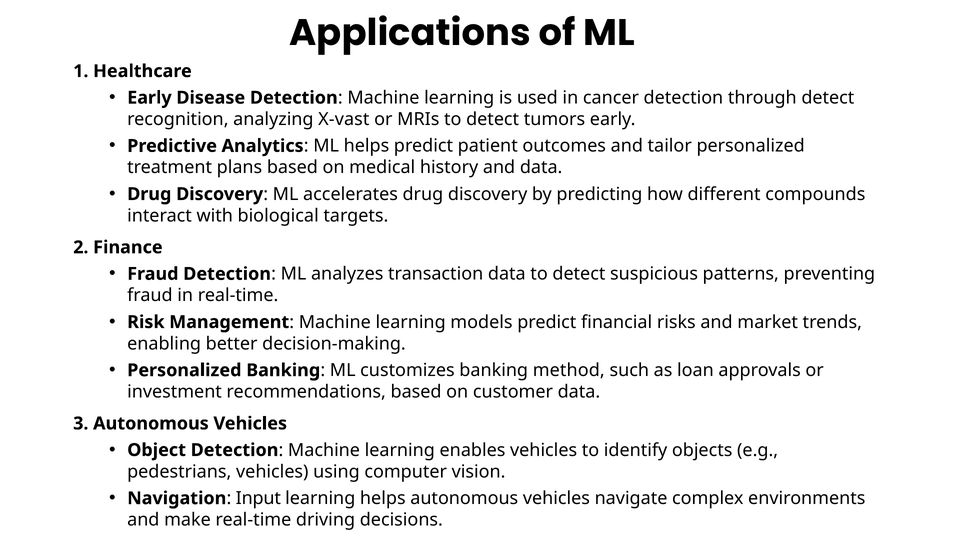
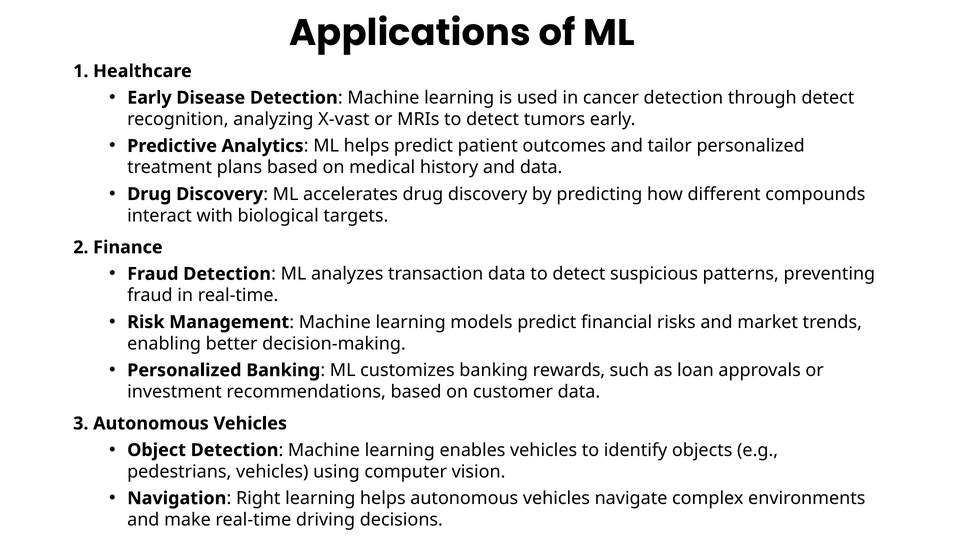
method: method -> rewards (569, 370)
Input: Input -> Right (258, 498)
